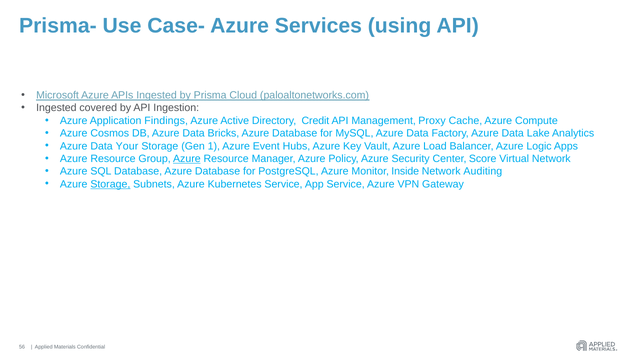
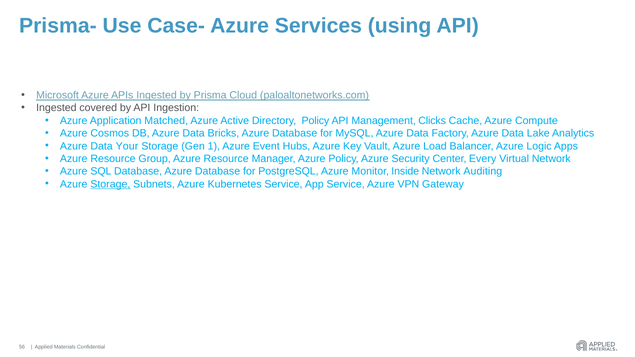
Findings: Findings -> Matched (166, 121)
Directory Credit: Credit -> Policy (315, 121)
Proxy: Proxy -> Clicks (432, 121)
Azure underline: present -> none (187, 159)
Score: Score -> Every (483, 159)
